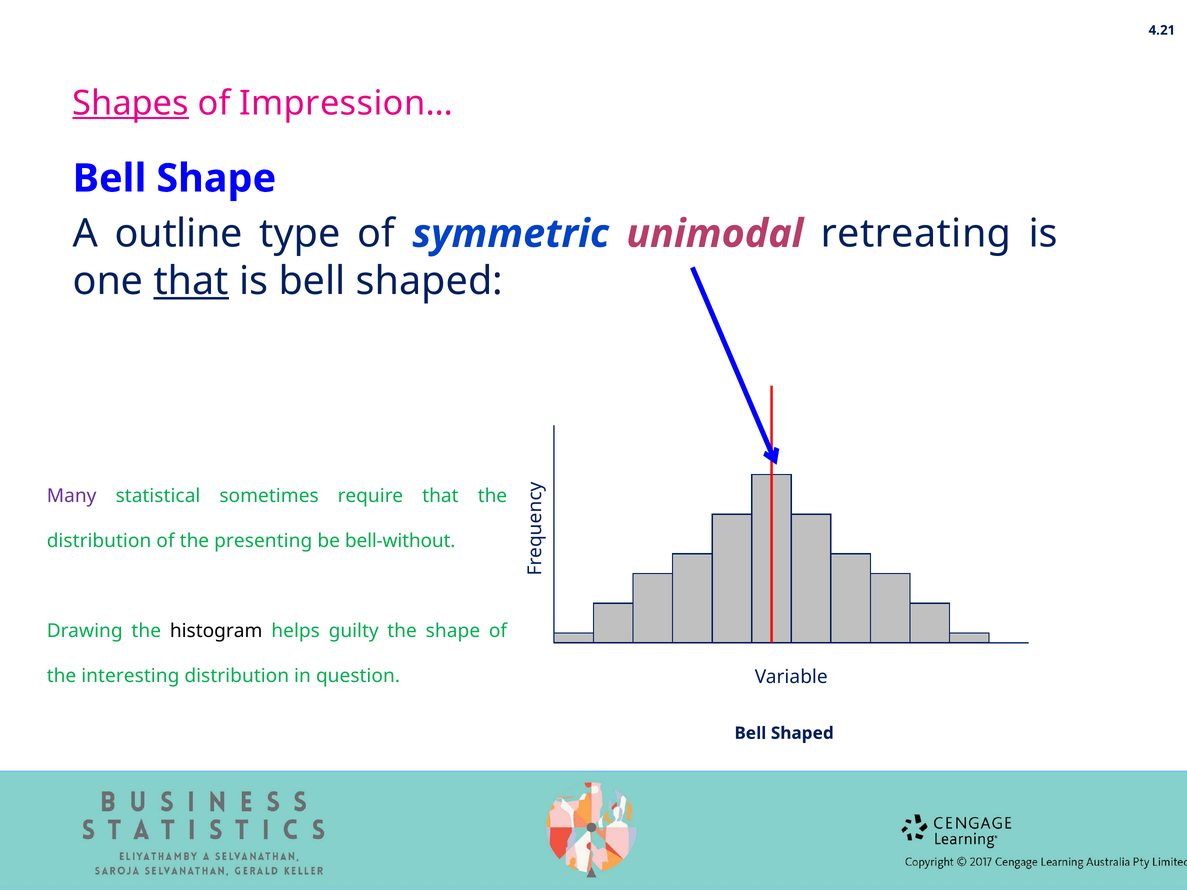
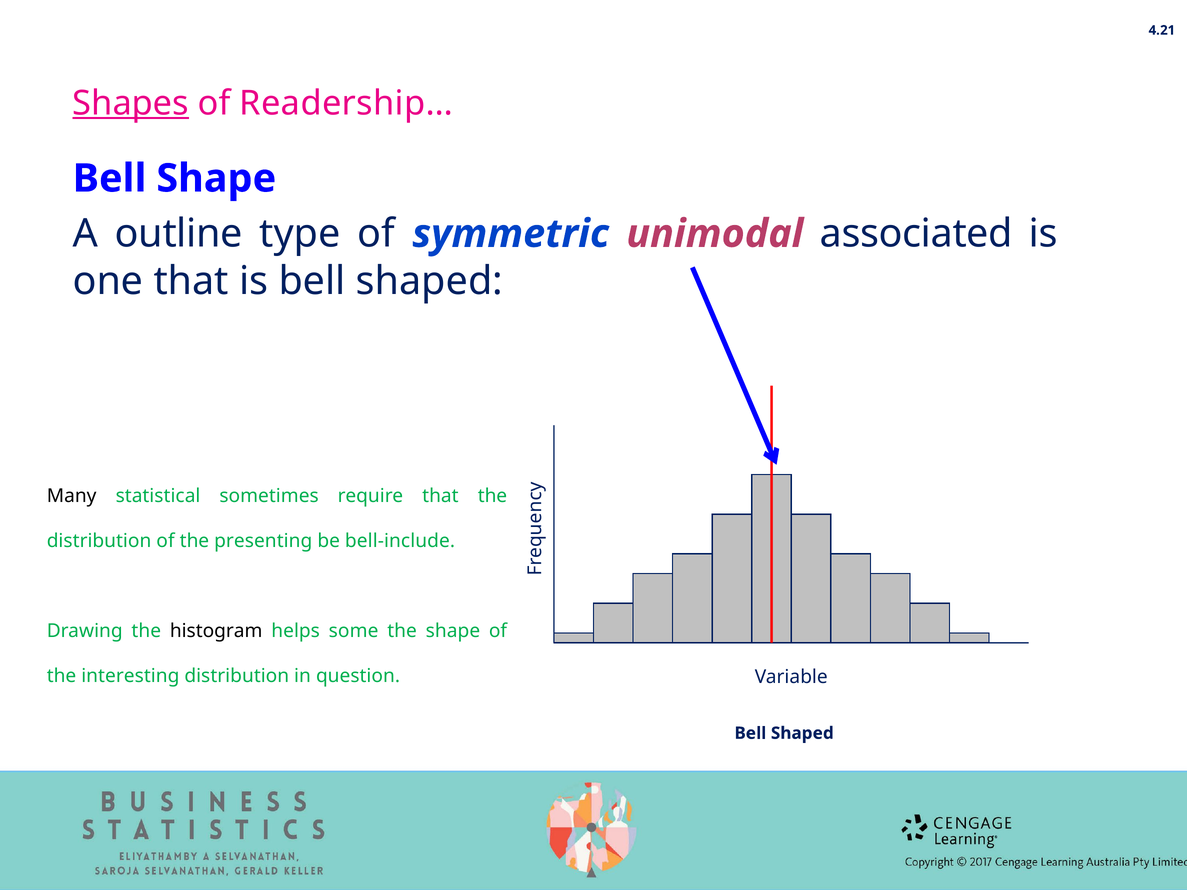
Impression…: Impression… -> Readership… (346, 103)
retreating: retreating -> associated (916, 234)
that underline: present -> none (191, 281)
Many colour: purple -> black (72, 496)
bell-without: bell-without -> bell-include (400, 541)
guilty: guilty -> some (354, 631)
